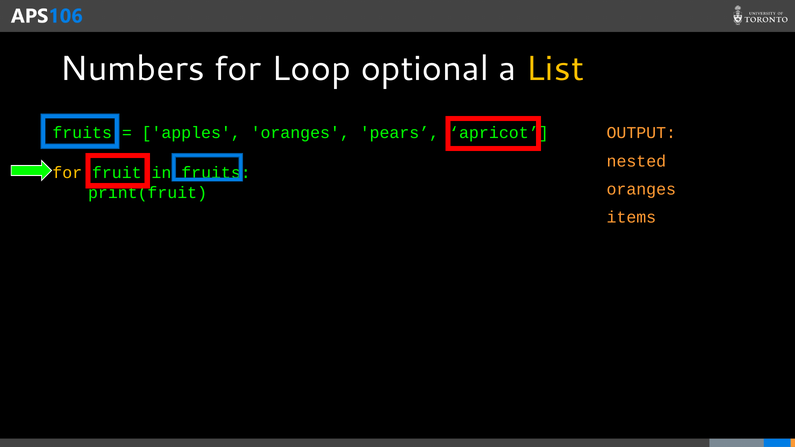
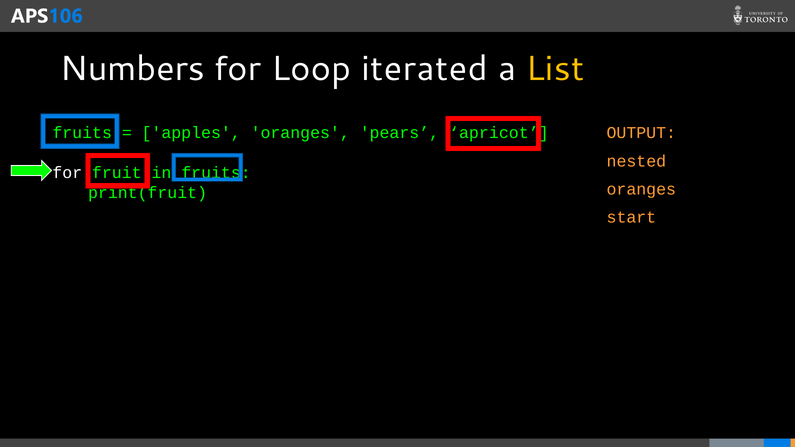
optional: optional -> iterated (425, 69)
for colour: yellow -> white (67, 173)
items: items -> start (631, 217)
